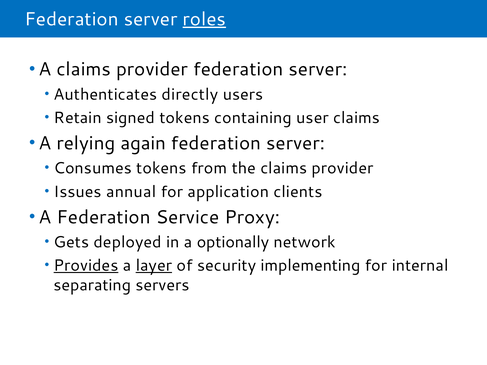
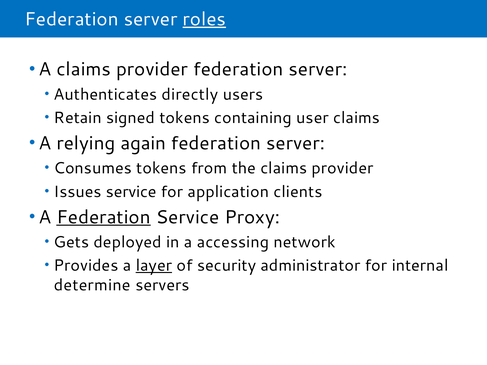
Issues annual: annual -> service (131, 192)
Federation underline: none -> present (104, 217)
optionally: optionally -> accessing (233, 242)
Provides underline: present -> none (86, 266)
implementing: implementing -> administrator (310, 266)
separating: separating -> determine (92, 285)
